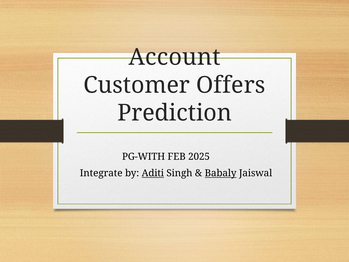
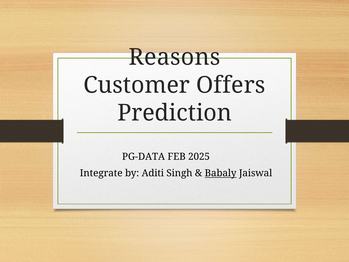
Account: Account -> Reasons (175, 57)
PG-WITH: PG-WITH -> PG-DATA (144, 157)
Aditi underline: present -> none (153, 173)
